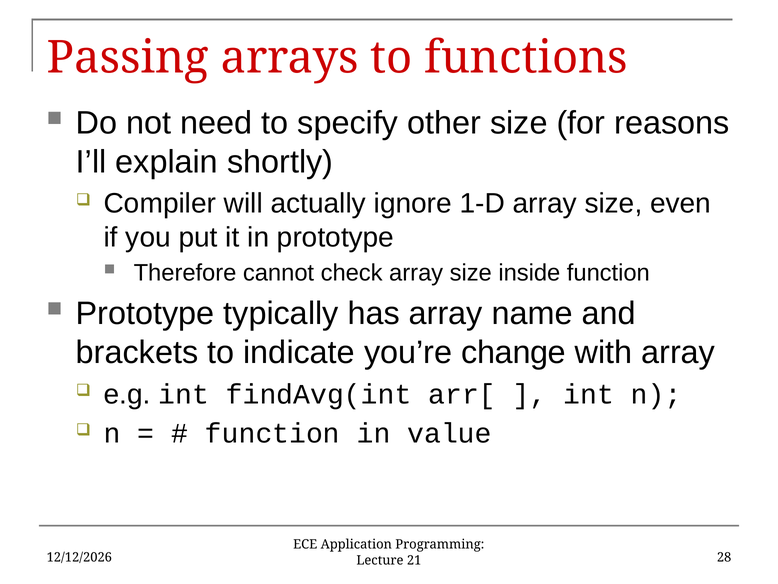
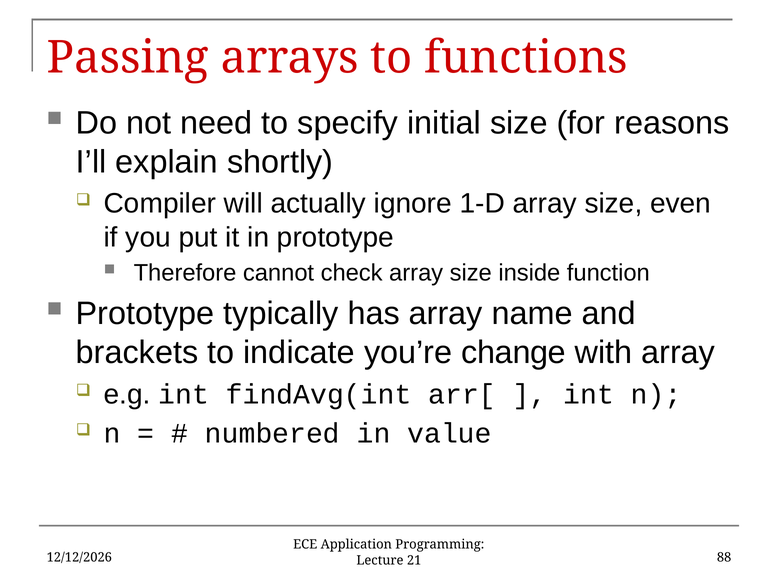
other: other -> initial (444, 123)
function: function -> numbered (272, 433)
28: 28 -> 88 (724, 557)
